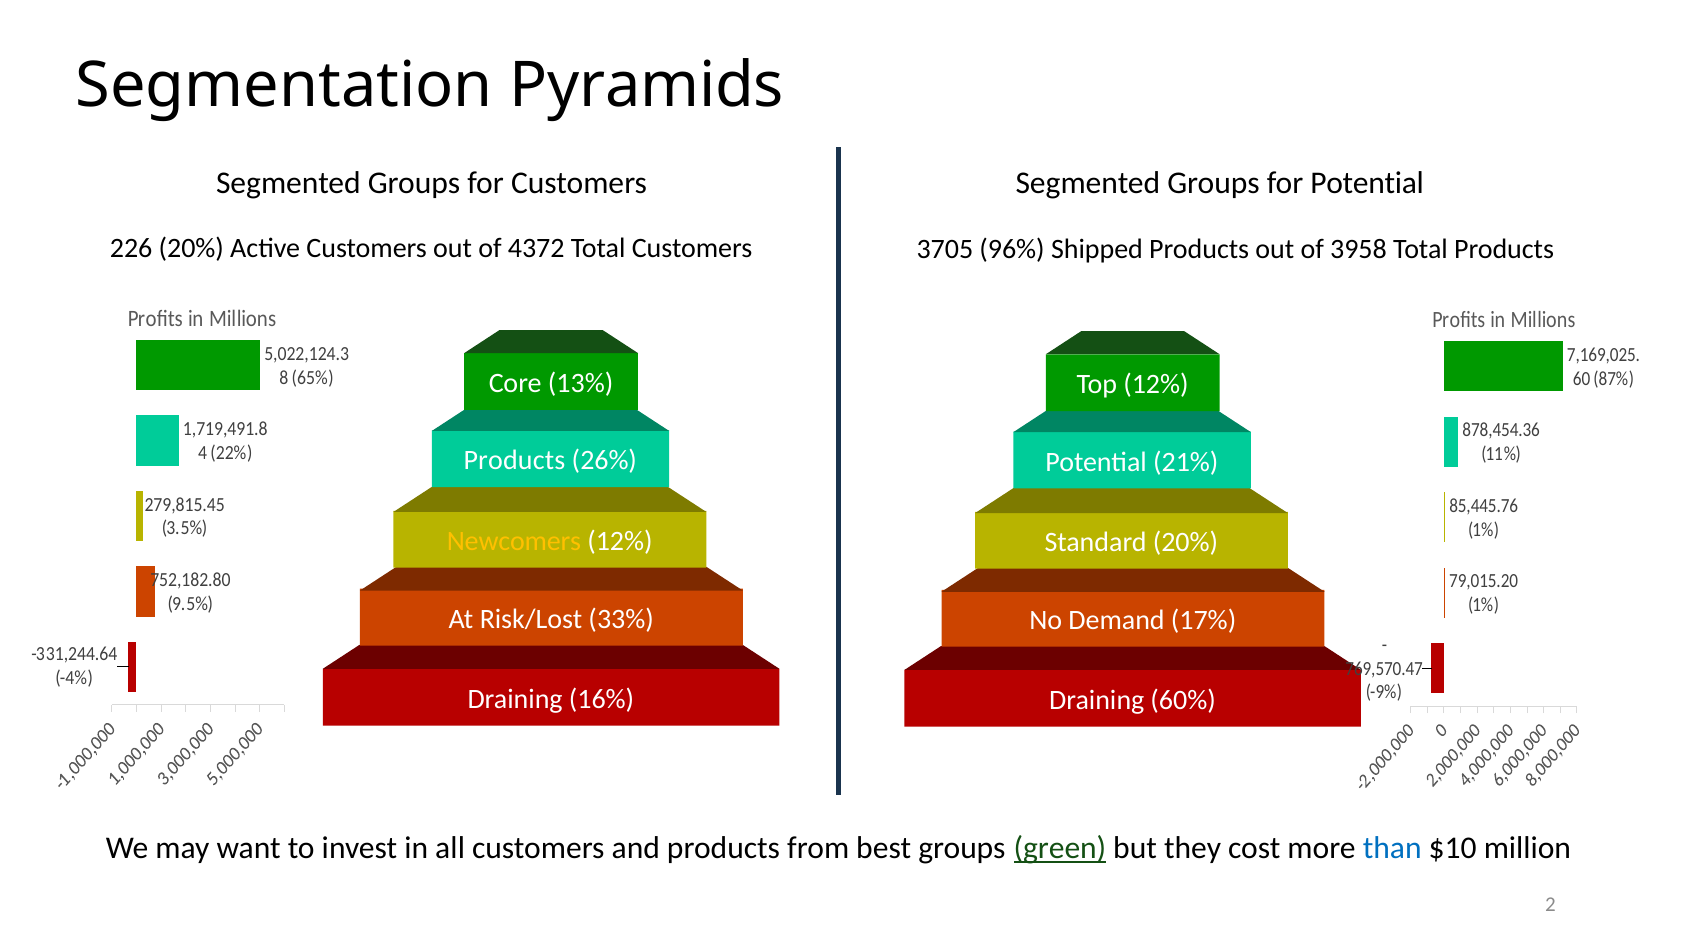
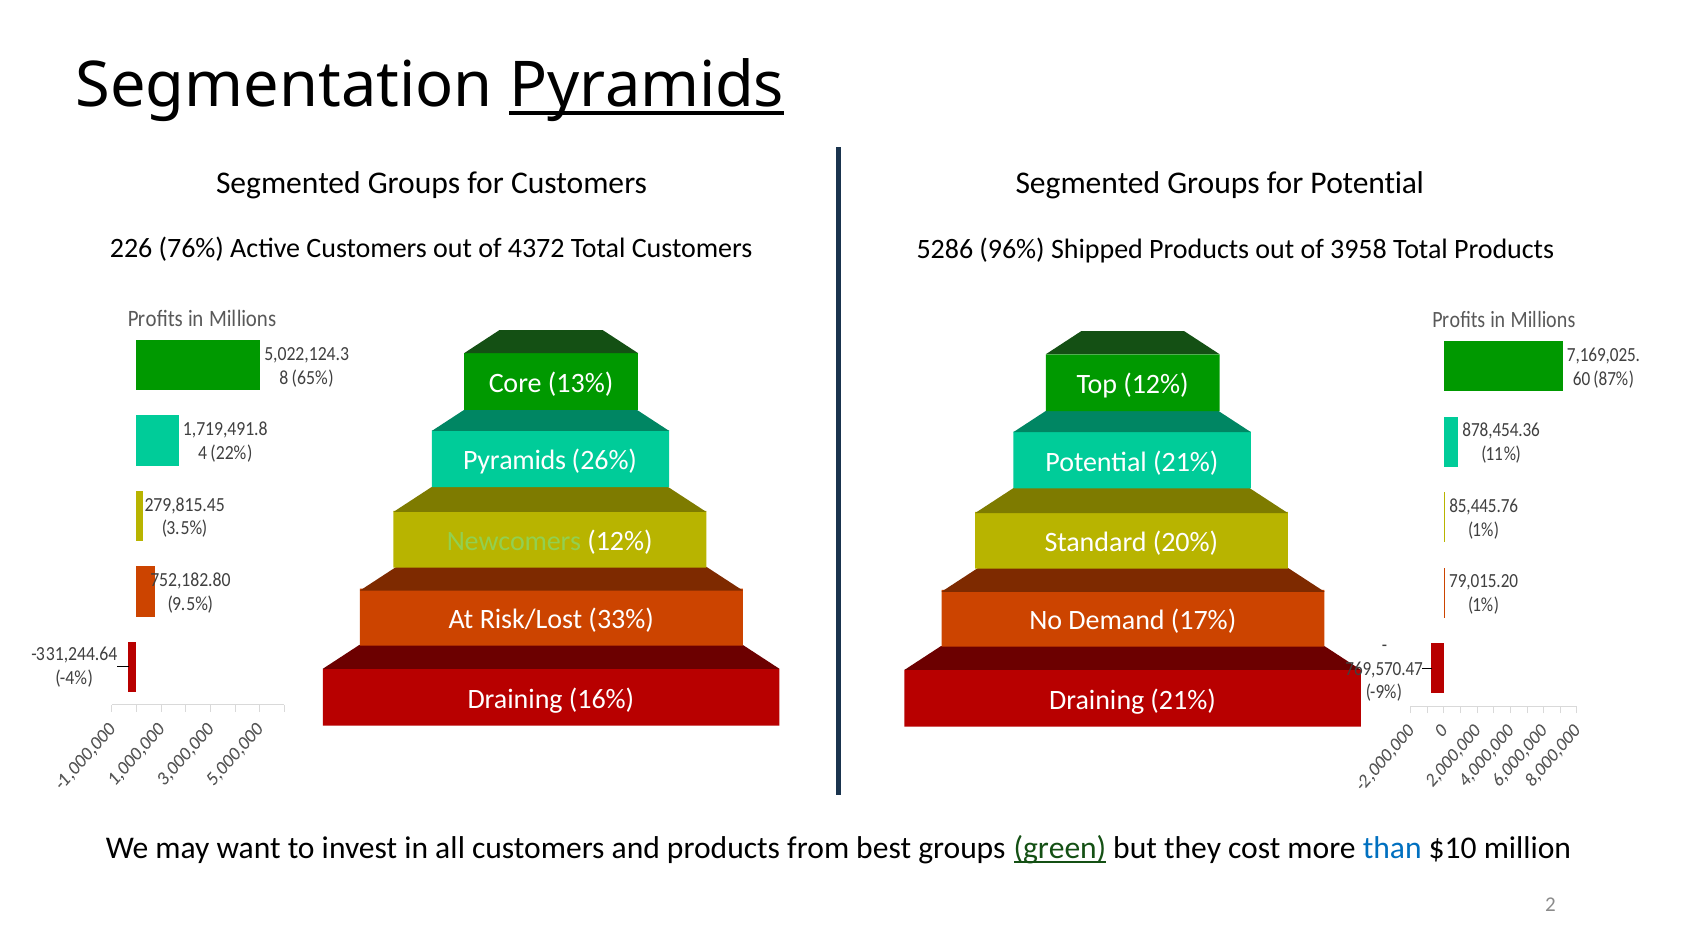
Pyramids underline: none -> present (647, 86)
226 20%: 20% -> 76% (191, 248)
3705: 3705 -> 5286 (945, 249)
Products: Products -> Pyramids (515, 461)
Newcomers colour: yellow -> light green (514, 541)
Draining 60%: 60% -> 21% (1183, 701)
